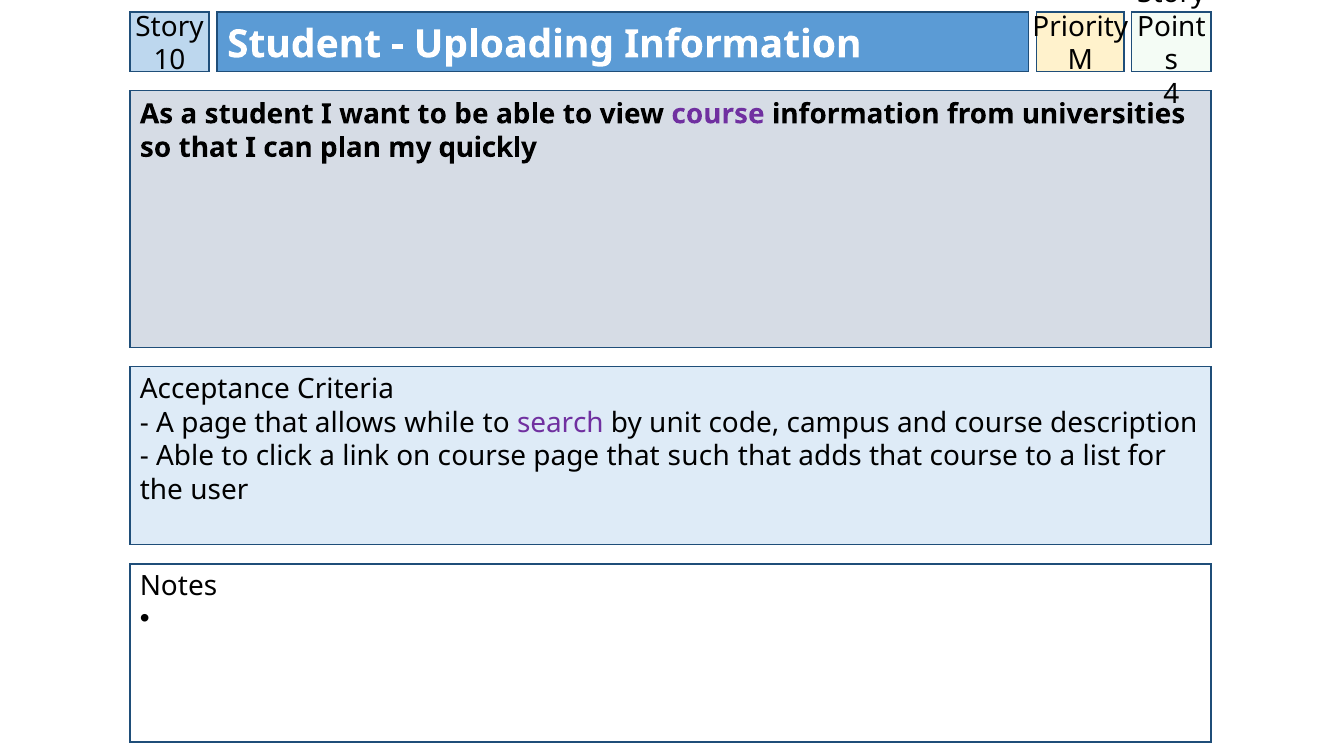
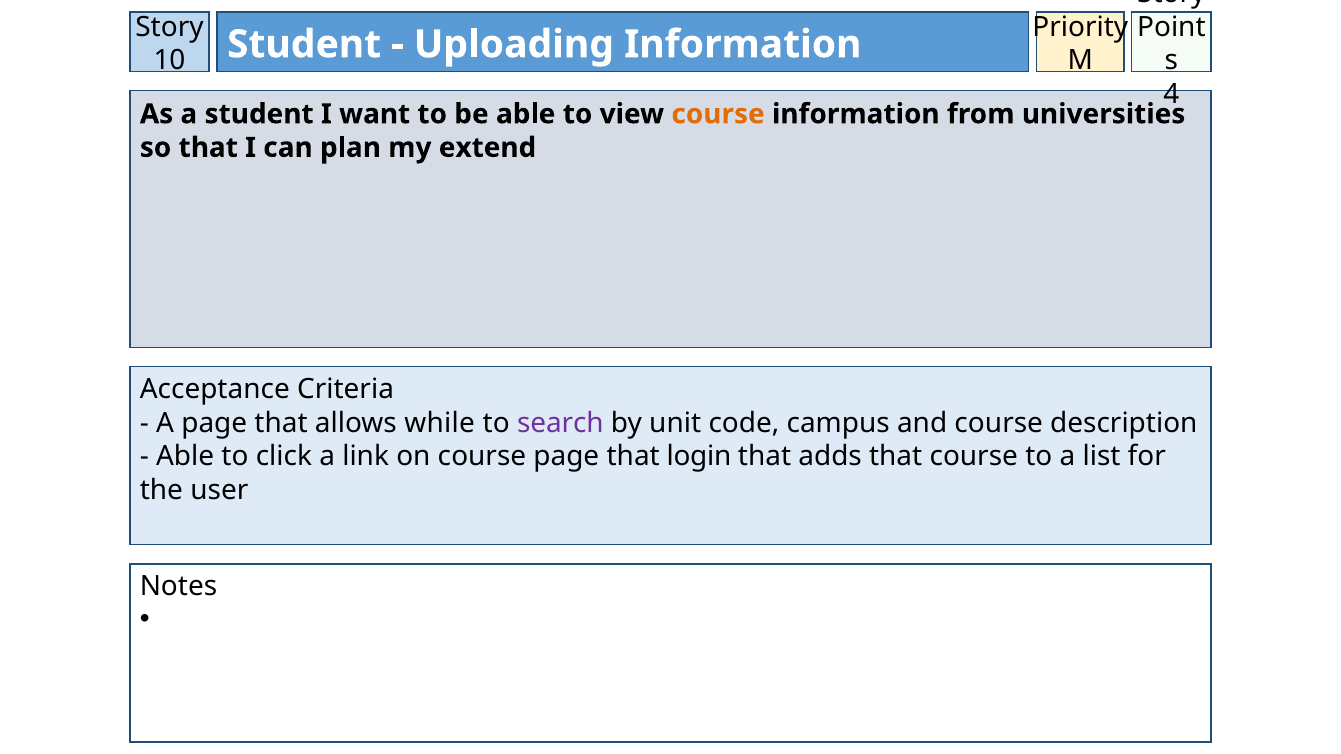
course colour: purple -> orange (718, 114)
quickly: quickly -> extend (488, 148)
such: such -> login (699, 457)
